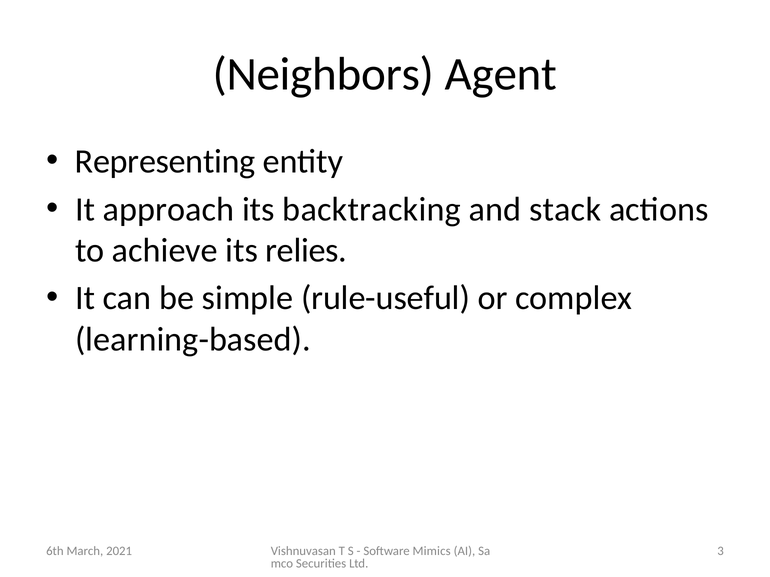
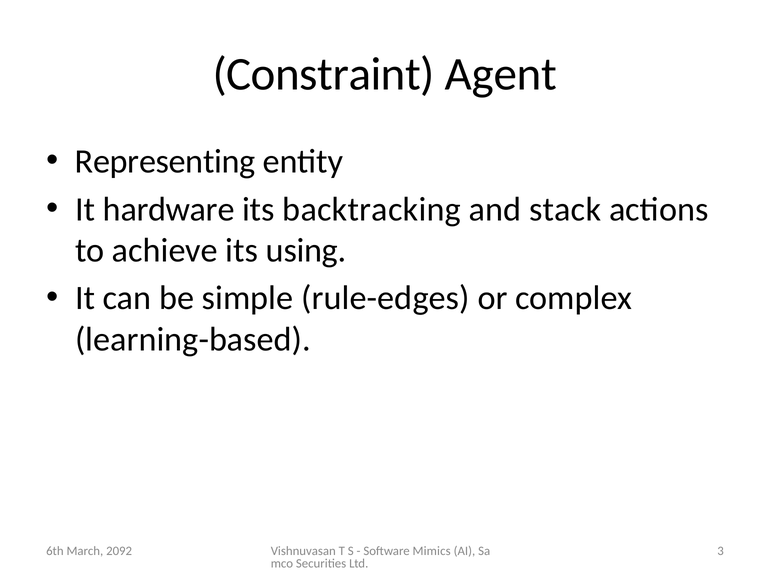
Neighbors: Neighbors -> Constraint (324, 75)
approach: approach -> hardware (169, 209)
relies: relies -> using (306, 251)
rule-useful: rule-useful -> rule-edges (385, 298)
2021: 2021 -> 2092 (119, 552)
